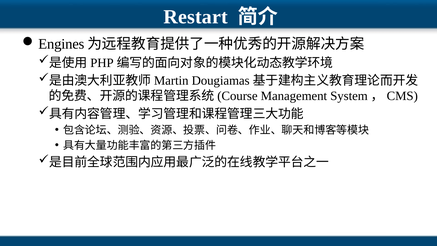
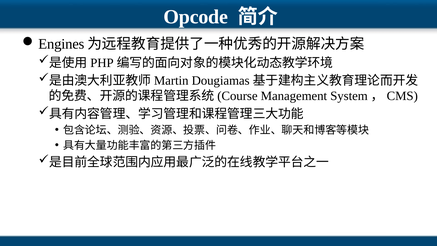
Restart: Restart -> Opcode (196, 17)
